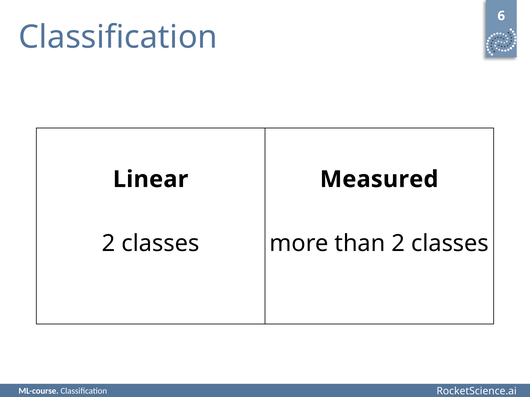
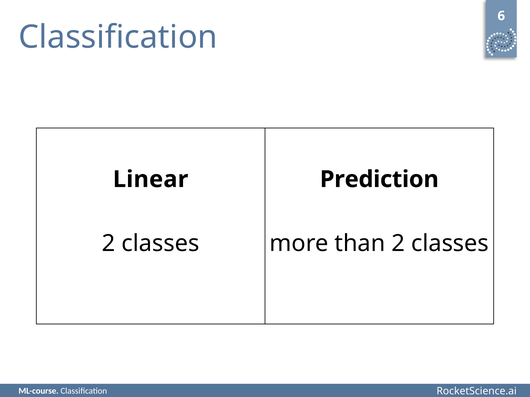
Measured: Measured -> Prediction (379, 180)
